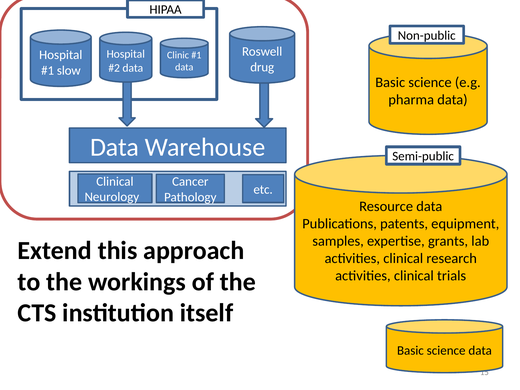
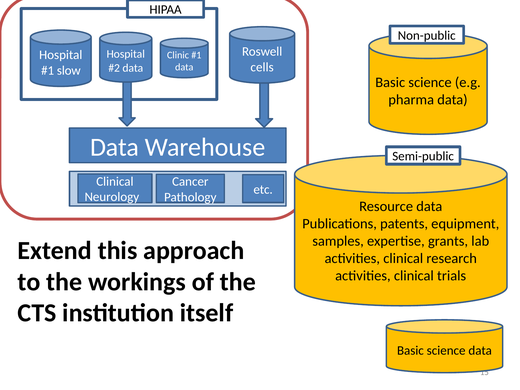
drug: drug -> cells (262, 67)
